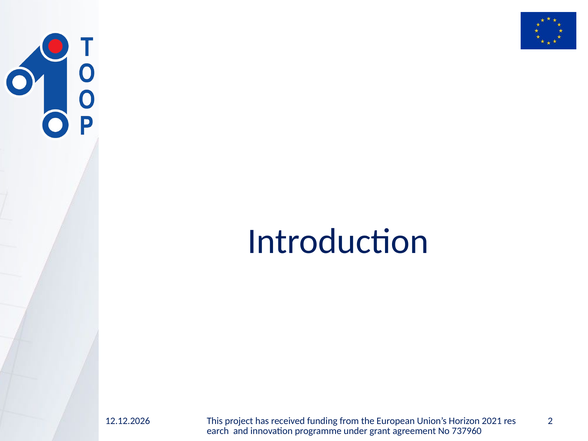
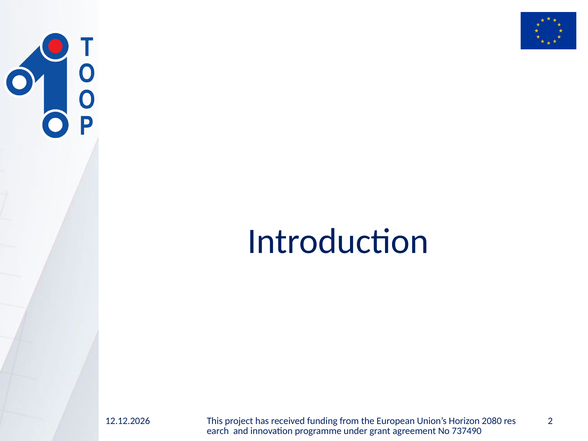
2021: 2021 -> 2080 (492, 421)
737960: 737960 -> 737490 (467, 431)
